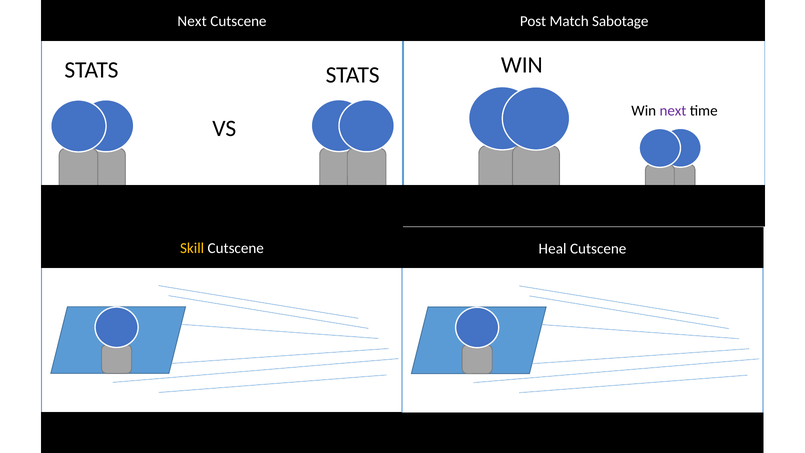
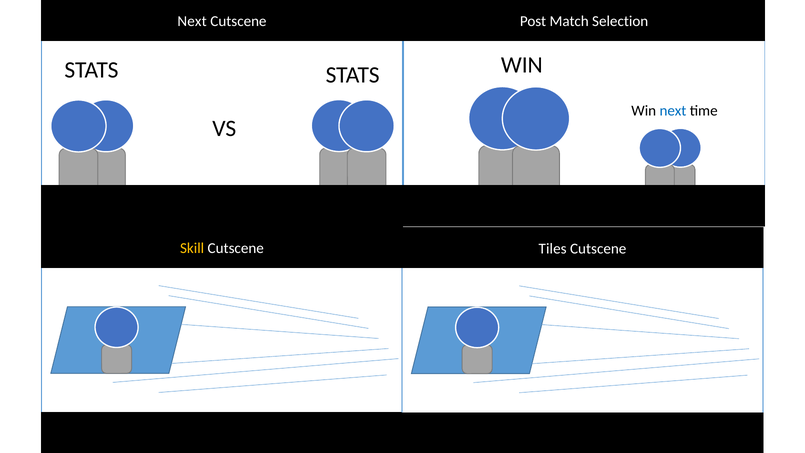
Sabotage: Sabotage -> Selection (620, 21)
next colour: purple -> blue (673, 111)
Heal: Heal -> Tiles (553, 248)
